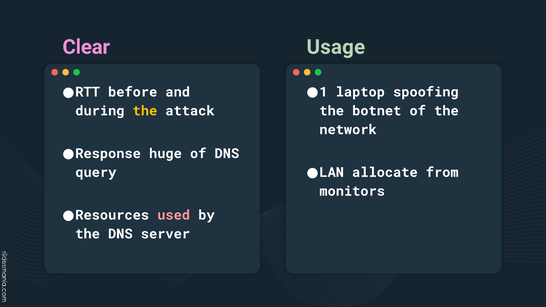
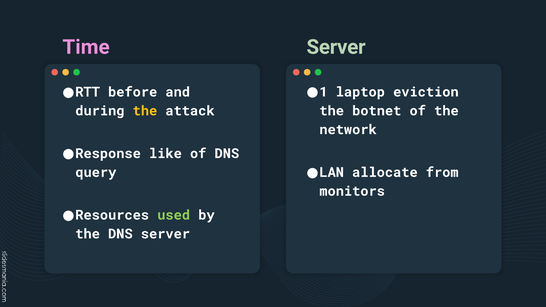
Clear: Clear -> Time (86, 47)
Usage: Usage -> Server (336, 47)
spoofing: spoofing -> eviction (426, 92)
huge: huge -> like (165, 154)
used colour: pink -> light green (174, 215)
